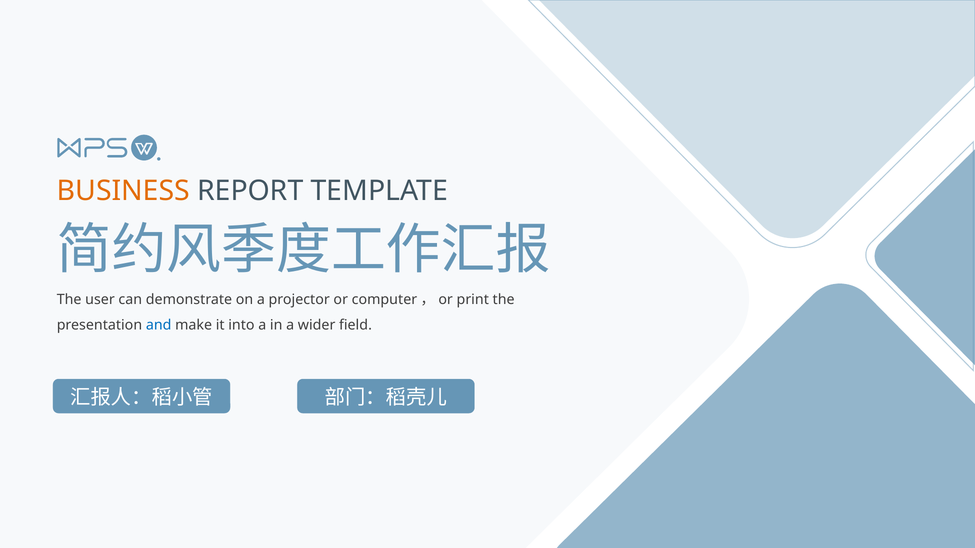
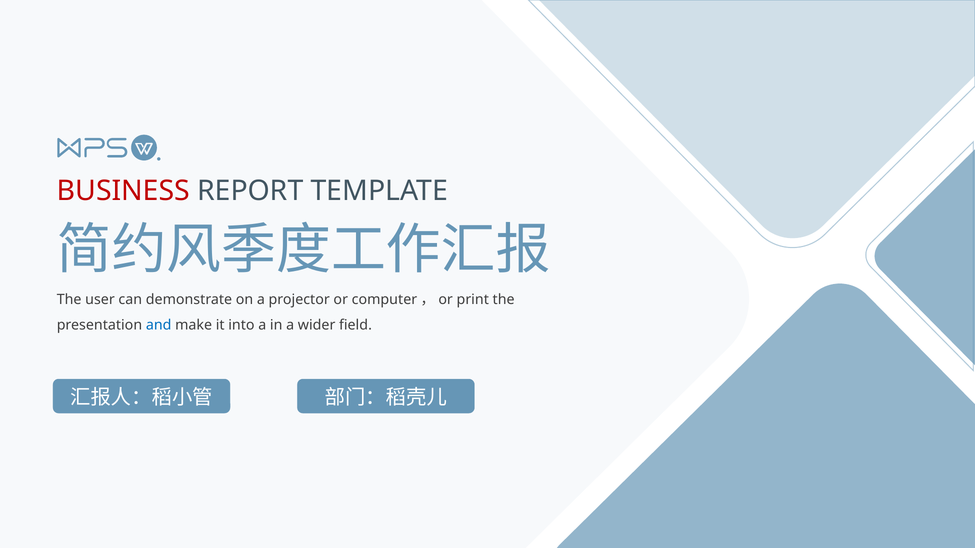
BUSINESS colour: orange -> red (123, 191)
